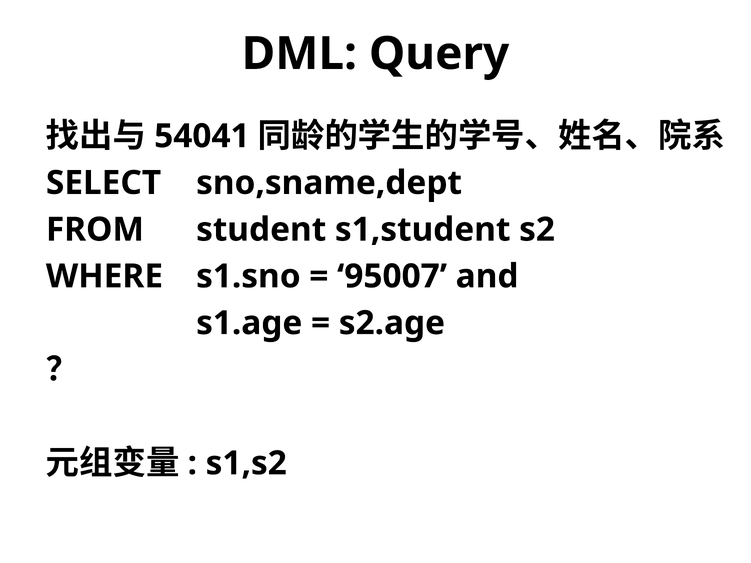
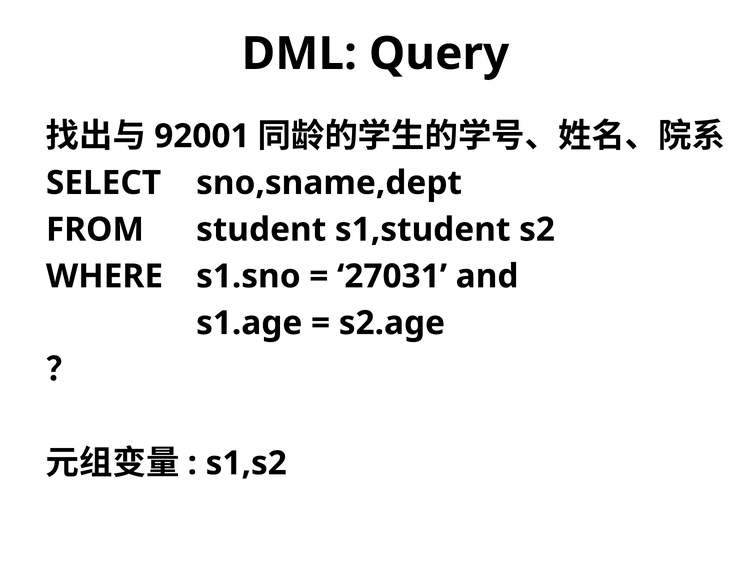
54041: 54041 -> 92001 (202, 136)
95007: 95007 -> 27031 (392, 276)
